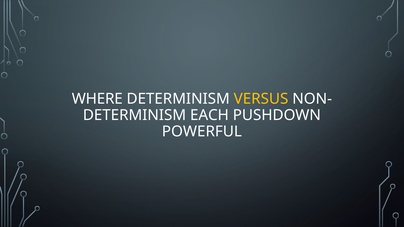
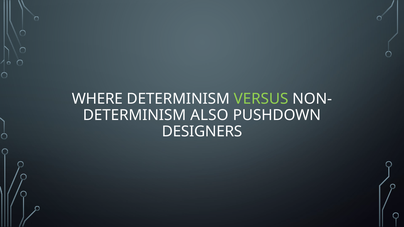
VERSUS colour: yellow -> light green (261, 99)
EACH: EACH -> ALSO (209, 115)
POWERFUL: POWERFUL -> DESIGNERS (202, 132)
